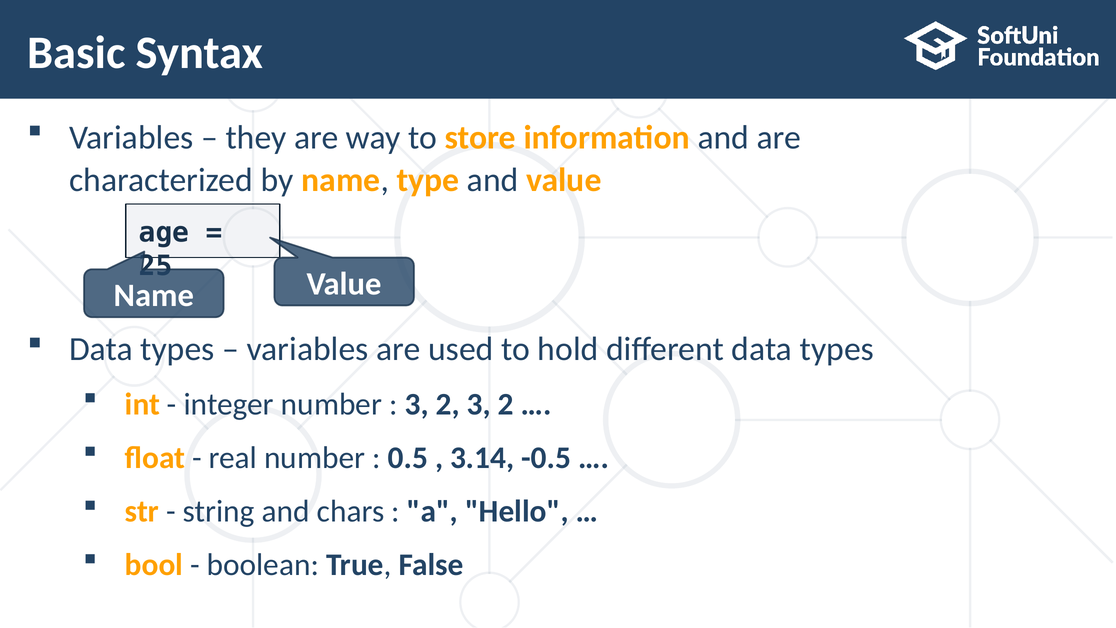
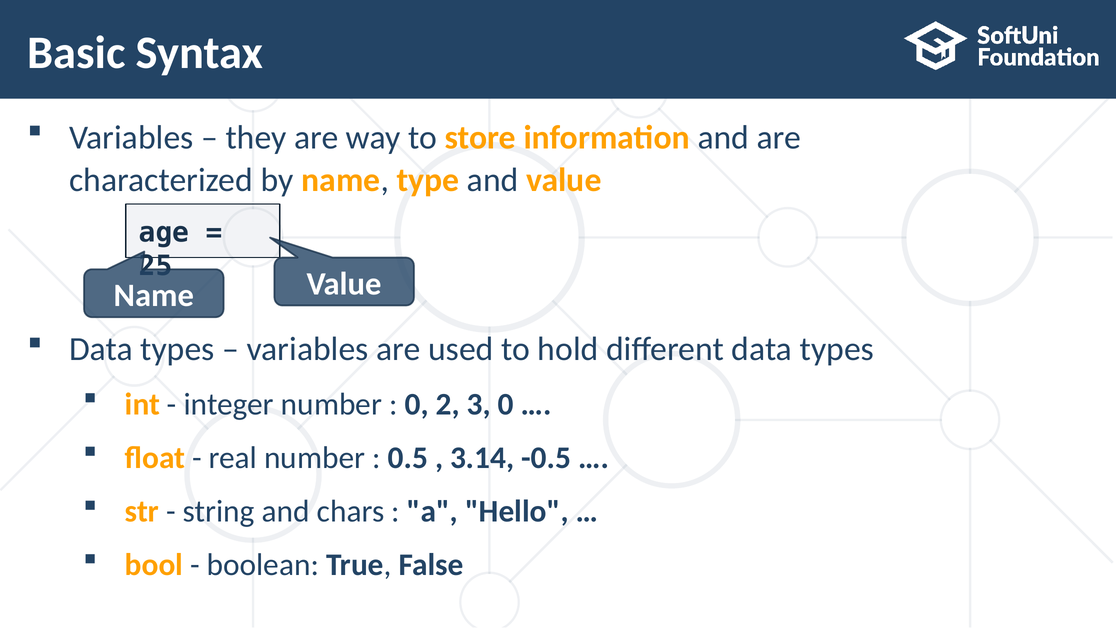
3: 3 -> 0 (417, 404)
2 3 2: 2 -> 0 (506, 404)
